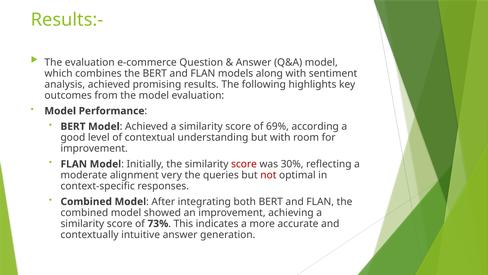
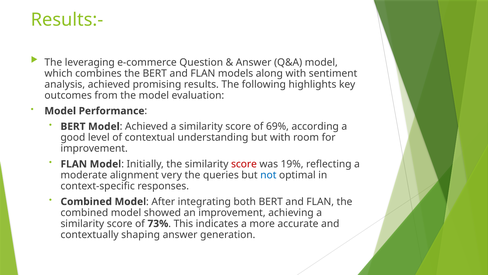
The evaluation: evaluation -> leveraging (90, 62)
30%: 30% -> 19% (292, 164)
not colour: red -> blue (268, 175)
intuitive: intuitive -> shaping (141, 234)
